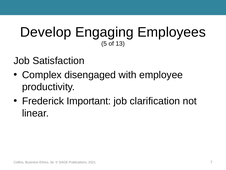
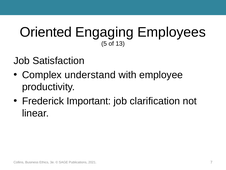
Develop: Develop -> Oriented (46, 32)
disengaged: disengaged -> understand (90, 75)
